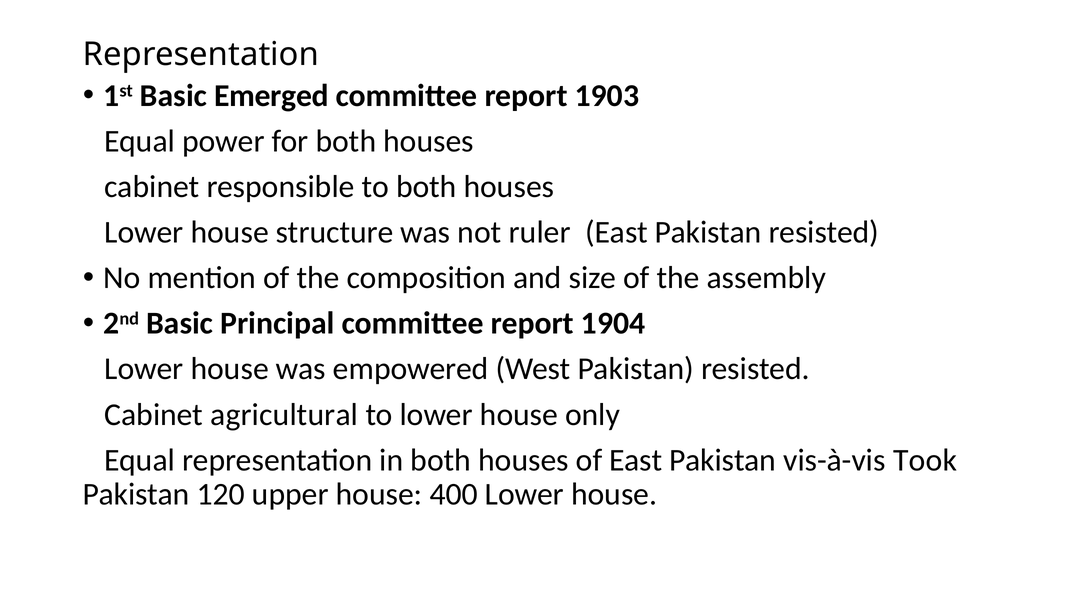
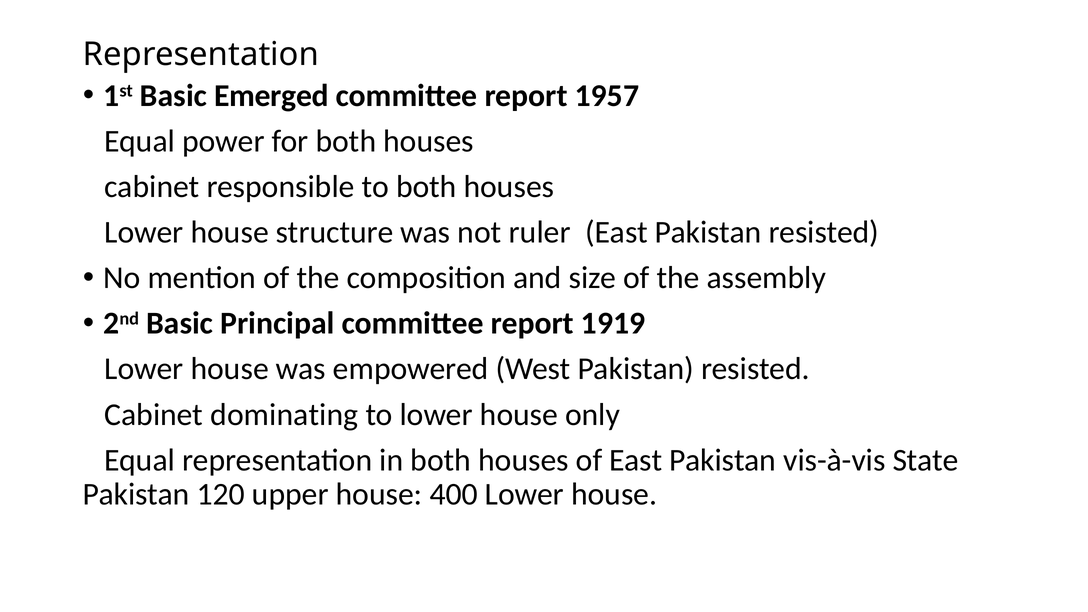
1903: 1903 -> 1957 (607, 96)
1904: 1904 -> 1919 (613, 323)
agricultural: agricultural -> dominating (284, 415)
Took: Took -> State (925, 460)
